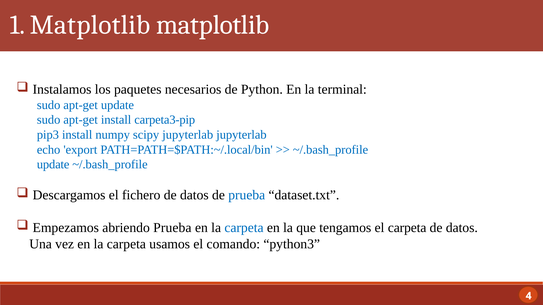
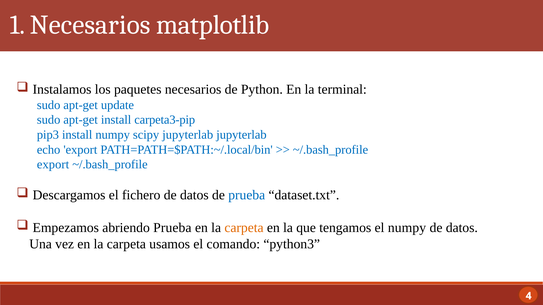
1 Matplotlib: Matplotlib -> Necesarios (90, 25)
update: update -> export (53, 165)
carpeta colour: blue -> orange (244, 228)
el carpeta: carpeta -> numpy (407, 228)
